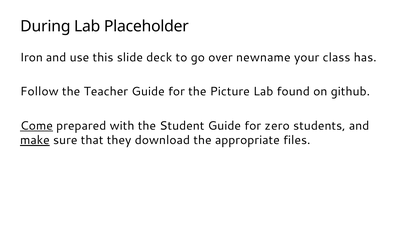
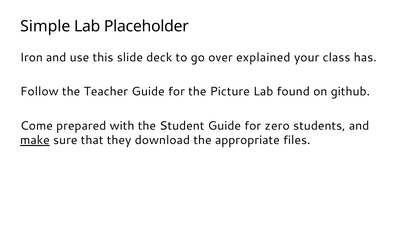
During: During -> Simple (45, 26)
newname: newname -> explained (263, 58)
Come underline: present -> none (36, 126)
